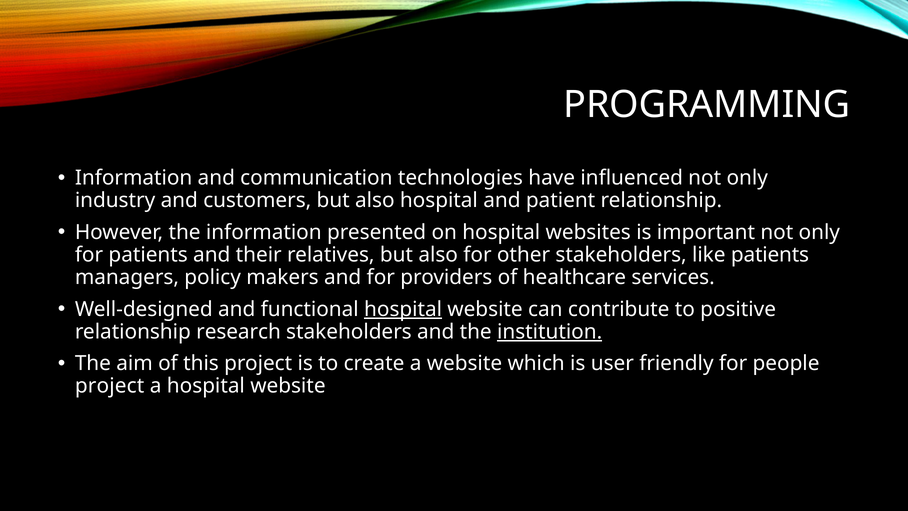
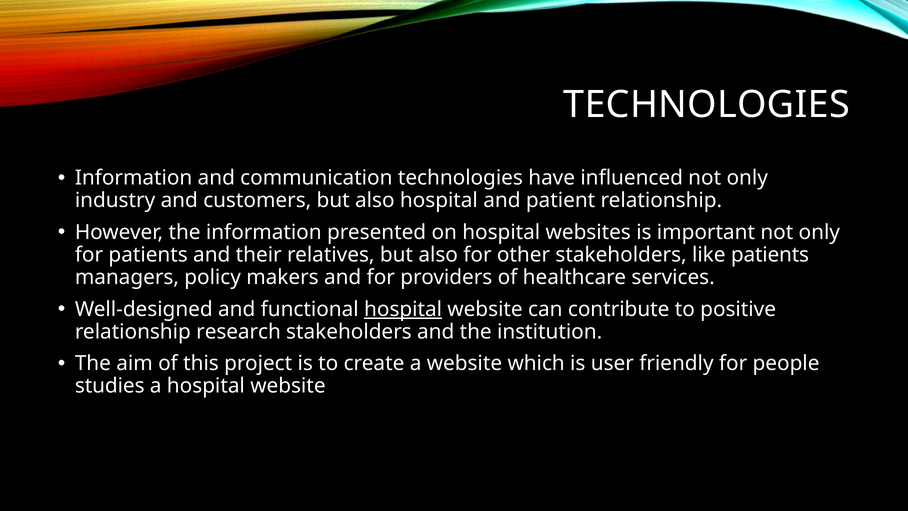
PROGRAMMING: PROGRAMMING -> TECHNOLOGIES (707, 105)
institution underline: present -> none (550, 332)
project: project -> studies (110, 386)
